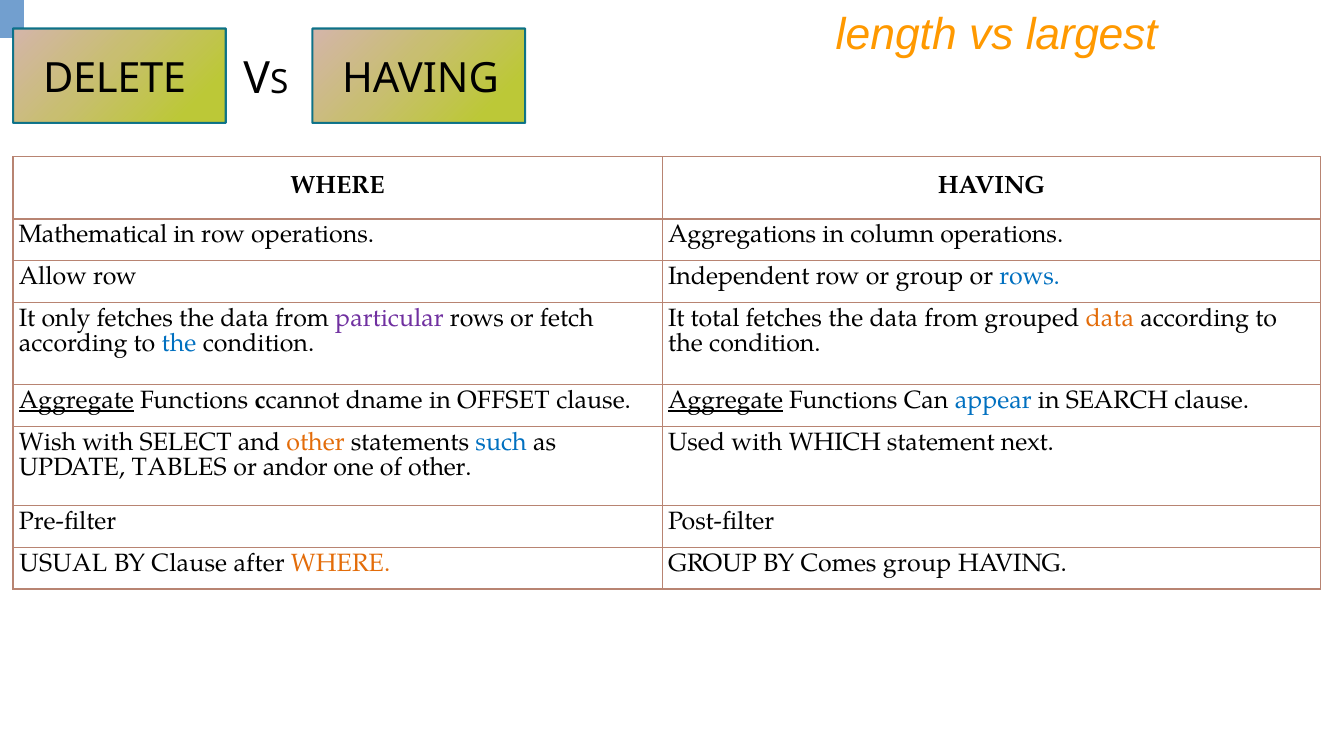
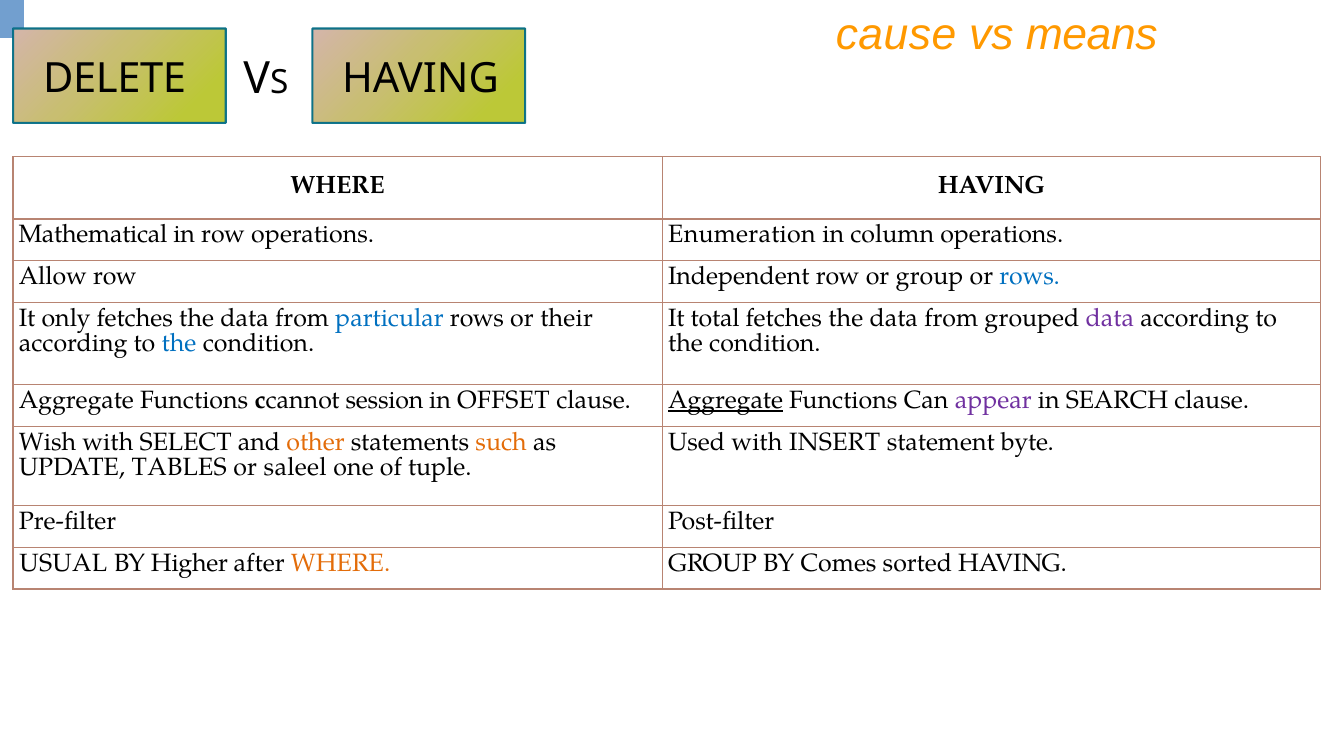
length: length -> cause (896, 35)
largest: largest -> means (1092, 35)
Aggregations: Aggregations -> Enumeration (742, 235)
particular colour: purple -> blue (390, 318)
fetch: fetch -> their (567, 318)
data colour: orange -> purple (1110, 318)
Aggregate underline: present -> none (76, 400)
dname: dname -> session (384, 400)
appear colour: blue -> purple (993, 400)
such colour: blue -> orange (501, 442)
WHICH: WHICH -> INSERT (835, 442)
next: next -> byte (1027, 442)
andor: andor -> saleel (295, 467)
of other: other -> tuple (440, 467)
BY Clause: Clause -> Higher (190, 563)
Comes group: group -> sorted (917, 563)
